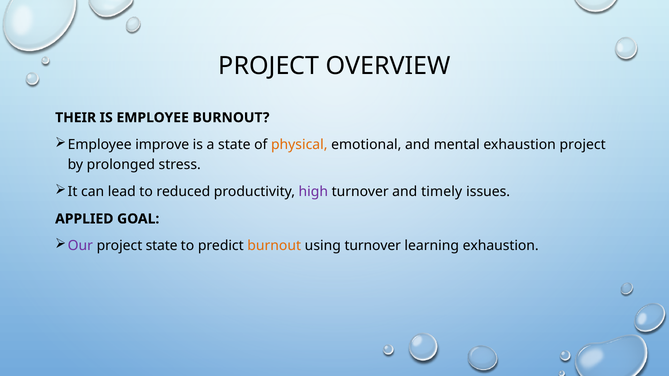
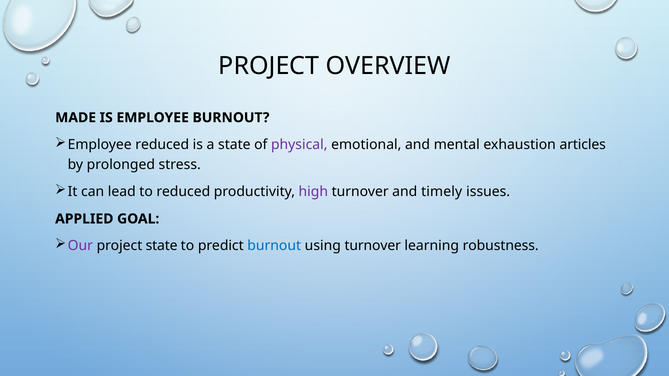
THEIR: THEIR -> MADE (76, 118)
Employee improve: improve -> reduced (162, 145)
physical colour: orange -> purple (299, 145)
exhaustion project: project -> articles (583, 145)
burnout colour: orange -> blue (274, 246)
learning exhaustion: exhaustion -> robustness (501, 246)
